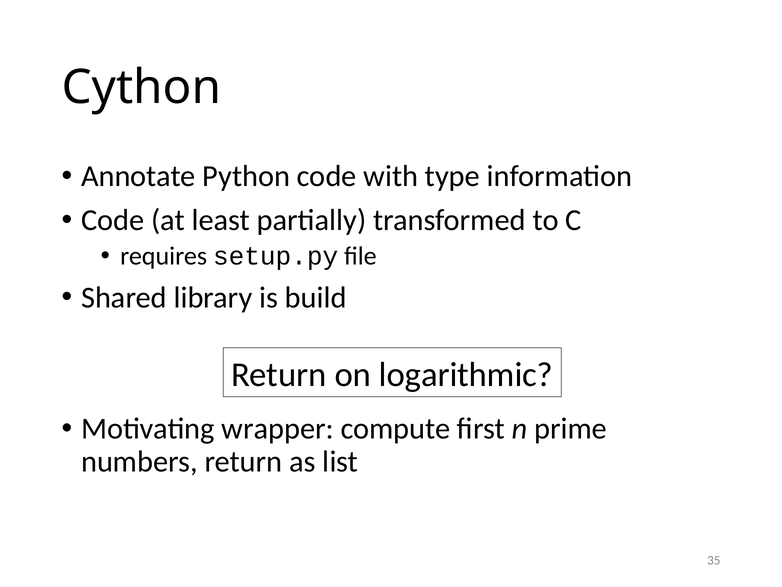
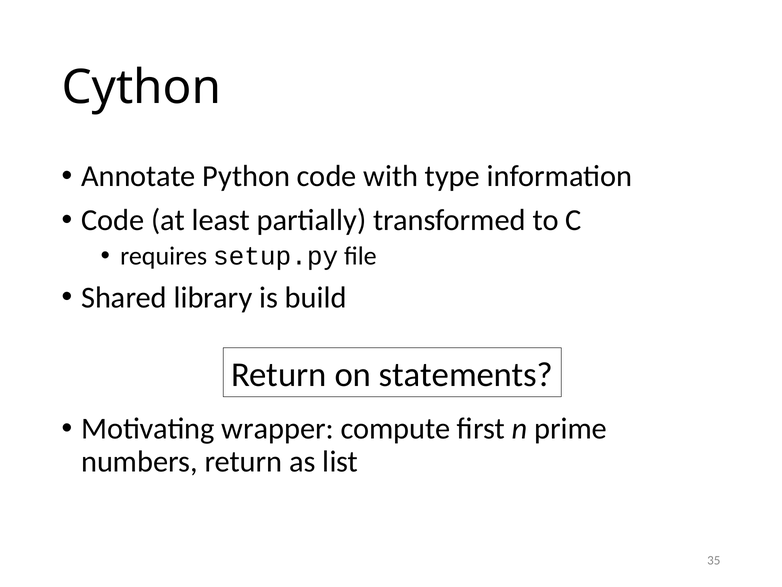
logarithmic: logarithmic -> statements (466, 374)
